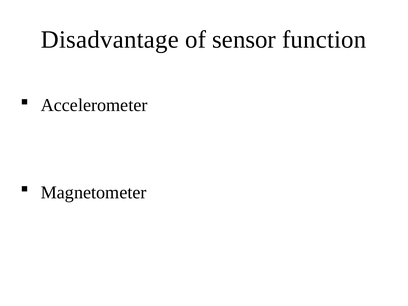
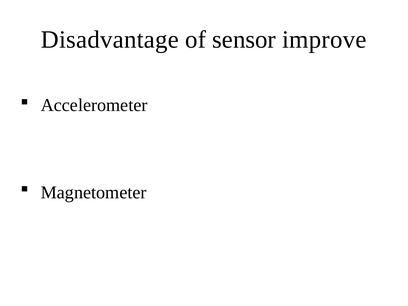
function: function -> improve (324, 39)
